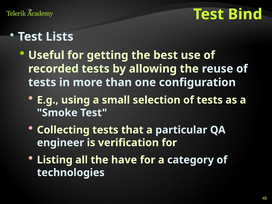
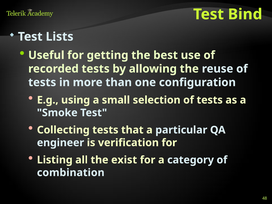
have: have -> exist (124, 160)
technologies: technologies -> combination (71, 173)
